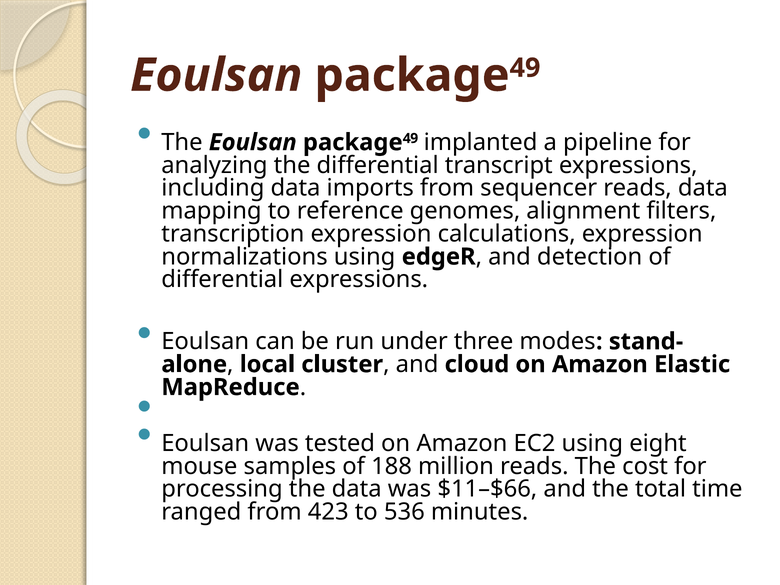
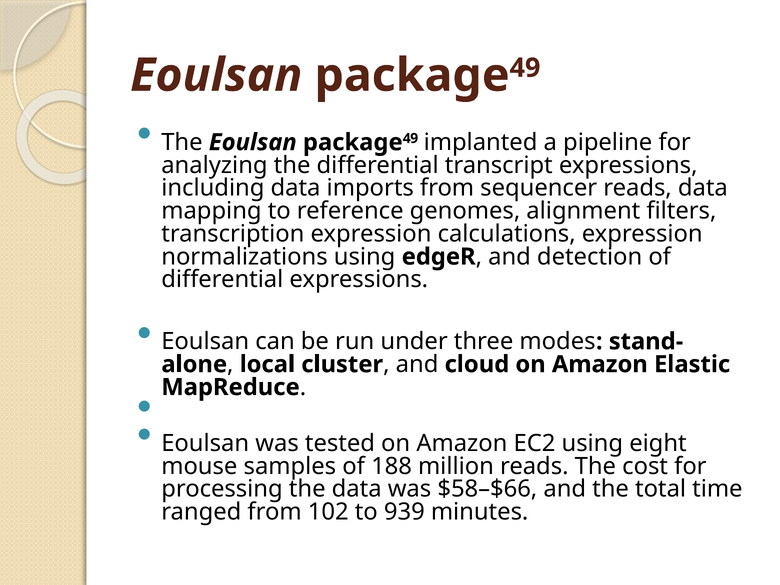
$11–$66: $11–$66 -> $58–$66 (487, 489)
423: 423 -> 102 (328, 512)
536: 536 -> 939 (404, 512)
